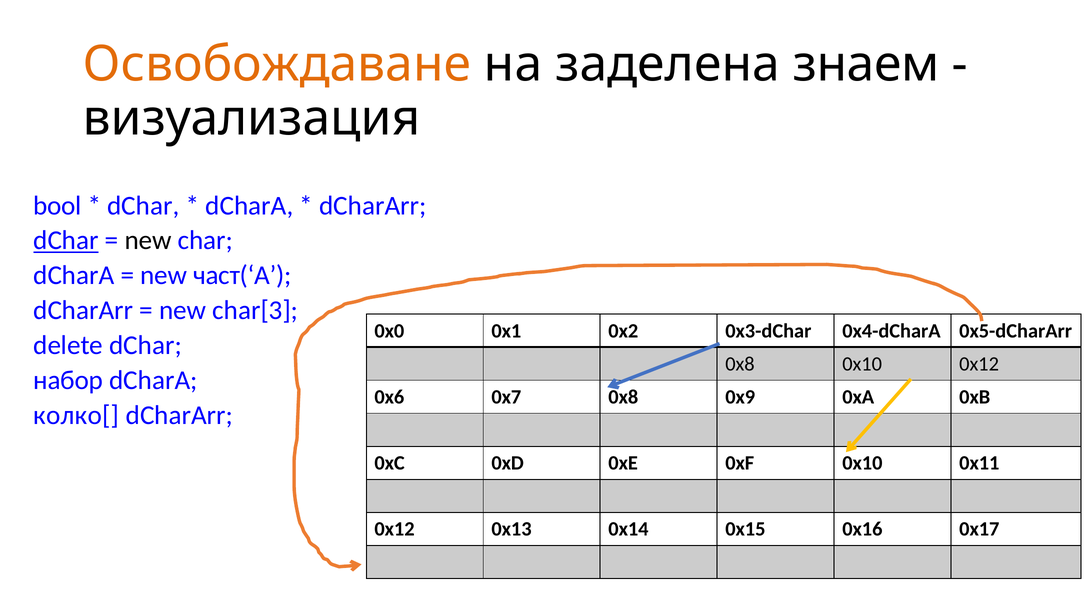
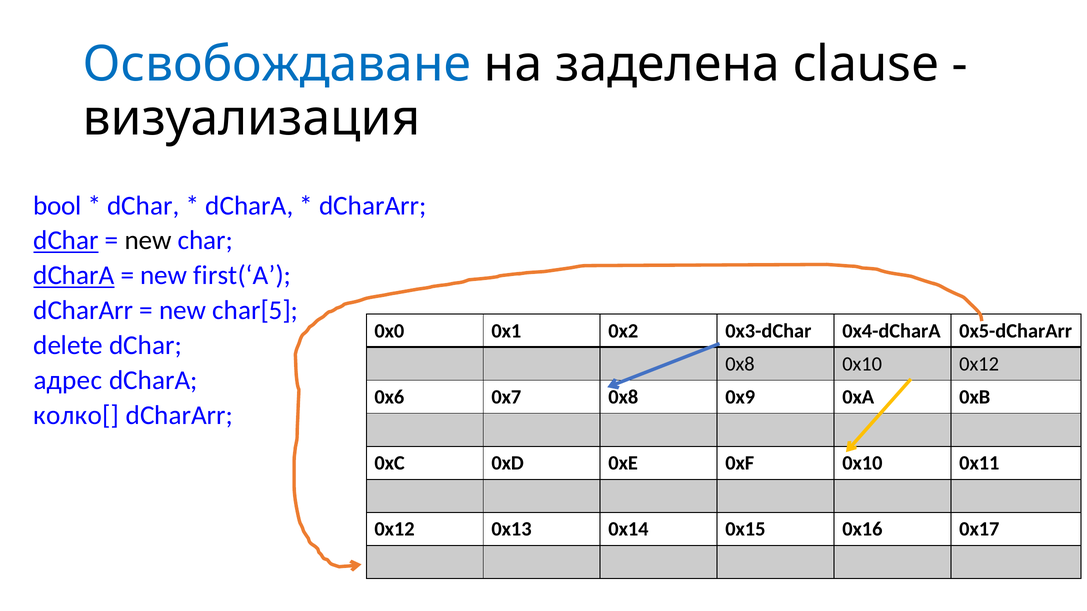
Освобождаване colour: orange -> blue (277, 64)
знаем: знаем -> clause (866, 64)
dCharA underline: none -> present (74, 276)
част(‘A: част(‘A -> first(‘A (242, 276)
char[3: char[3 -> char[5 (255, 311)
набор: набор -> адрес (68, 381)
